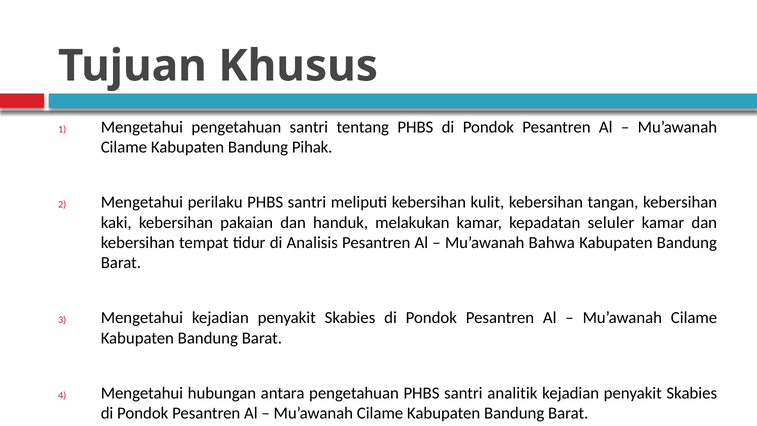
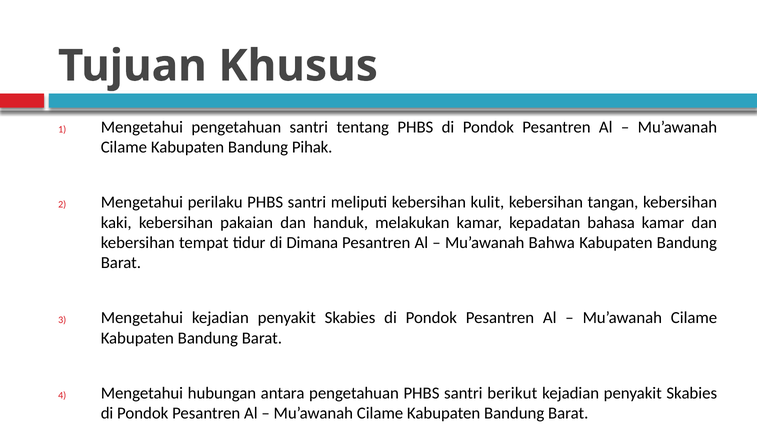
seluler: seluler -> bahasa (611, 222)
Analisis: Analisis -> Dimana (312, 243)
analitik: analitik -> berikut (512, 393)
